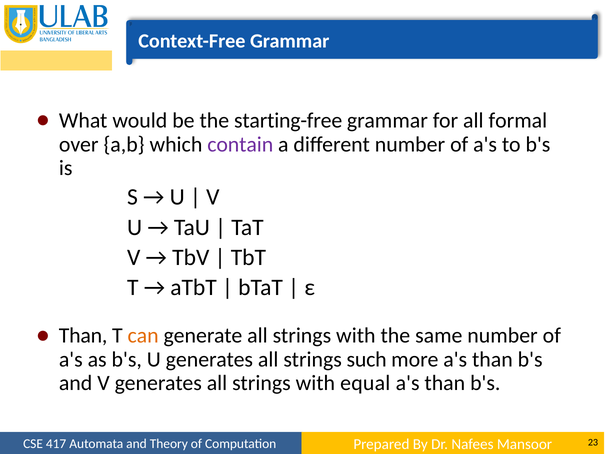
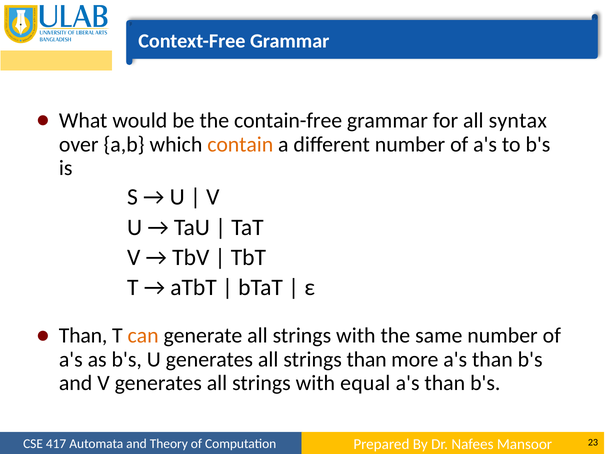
starting-free: starting-free -> contain-free (288, 121)
formal: formal -> syntax (518, 121)
contain colour: purple -> orange (240, 144)
strings such: such -> than (367, 359)
